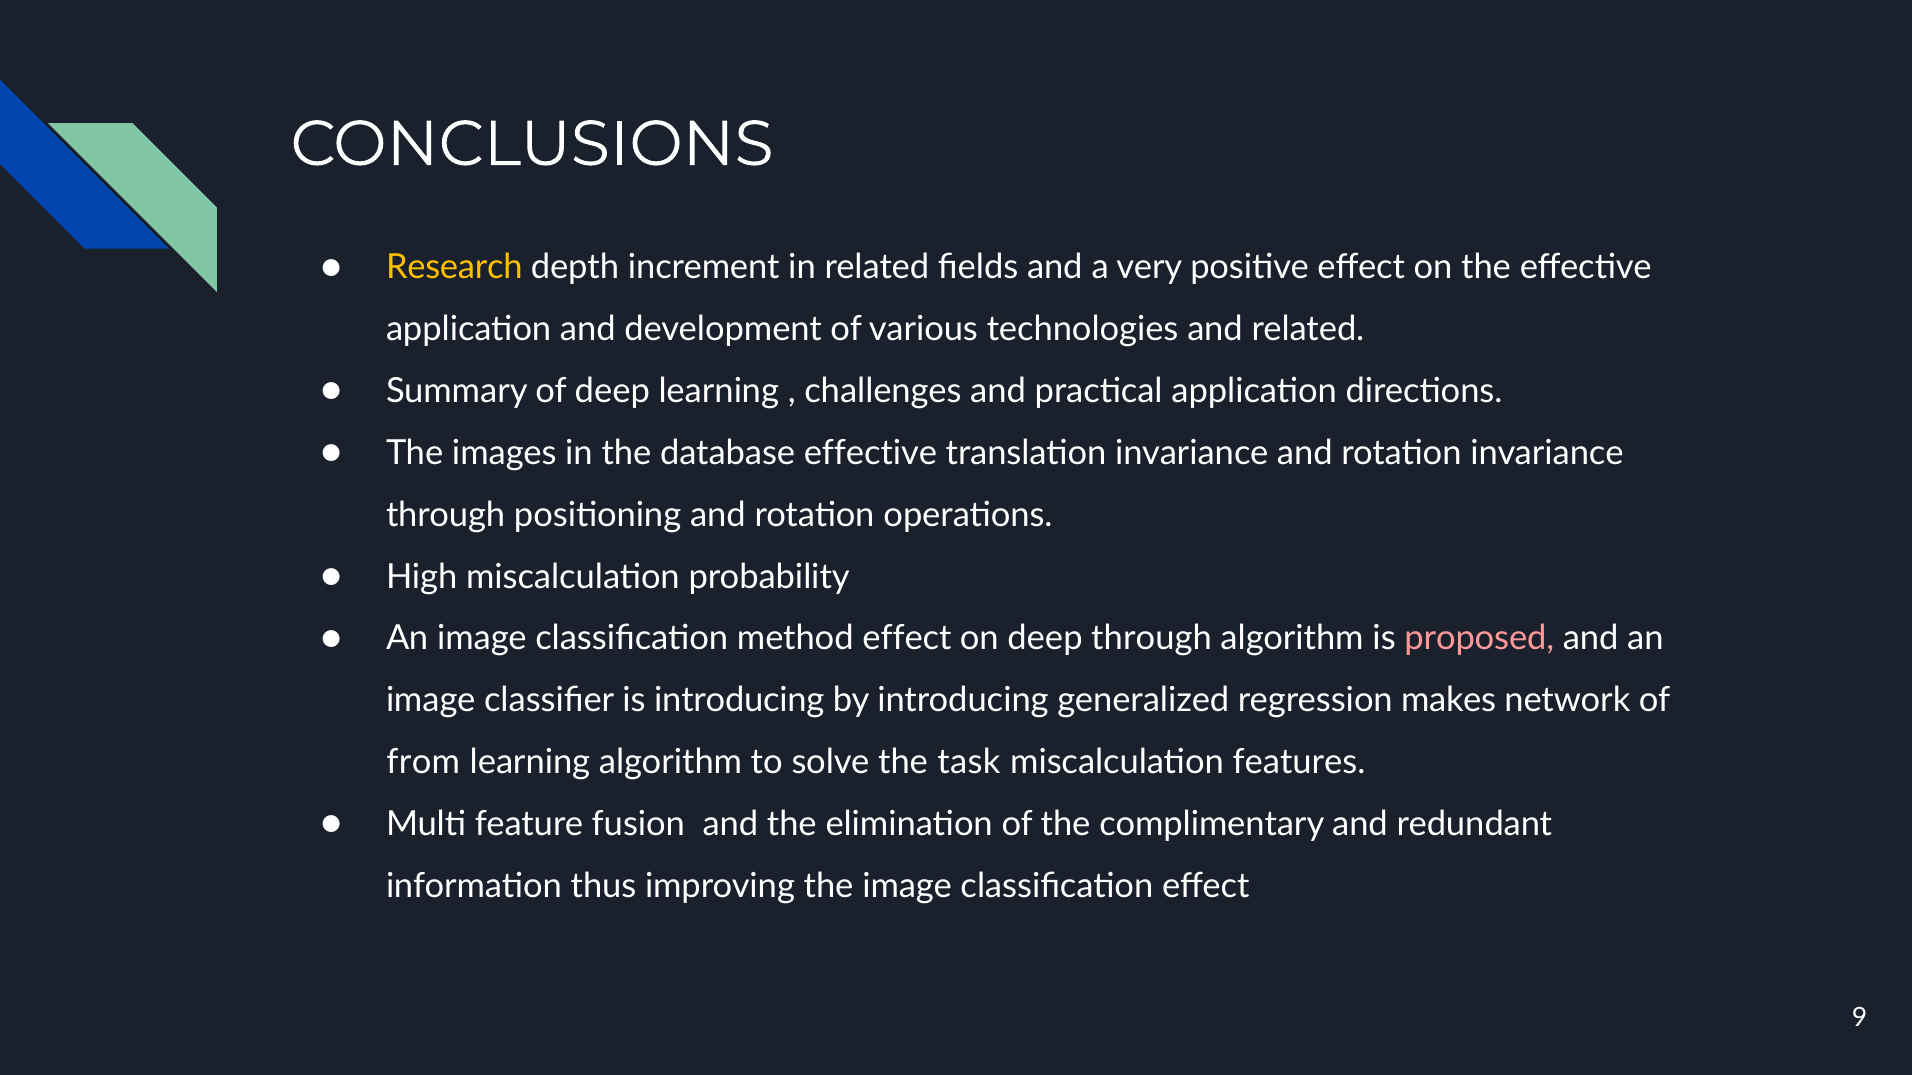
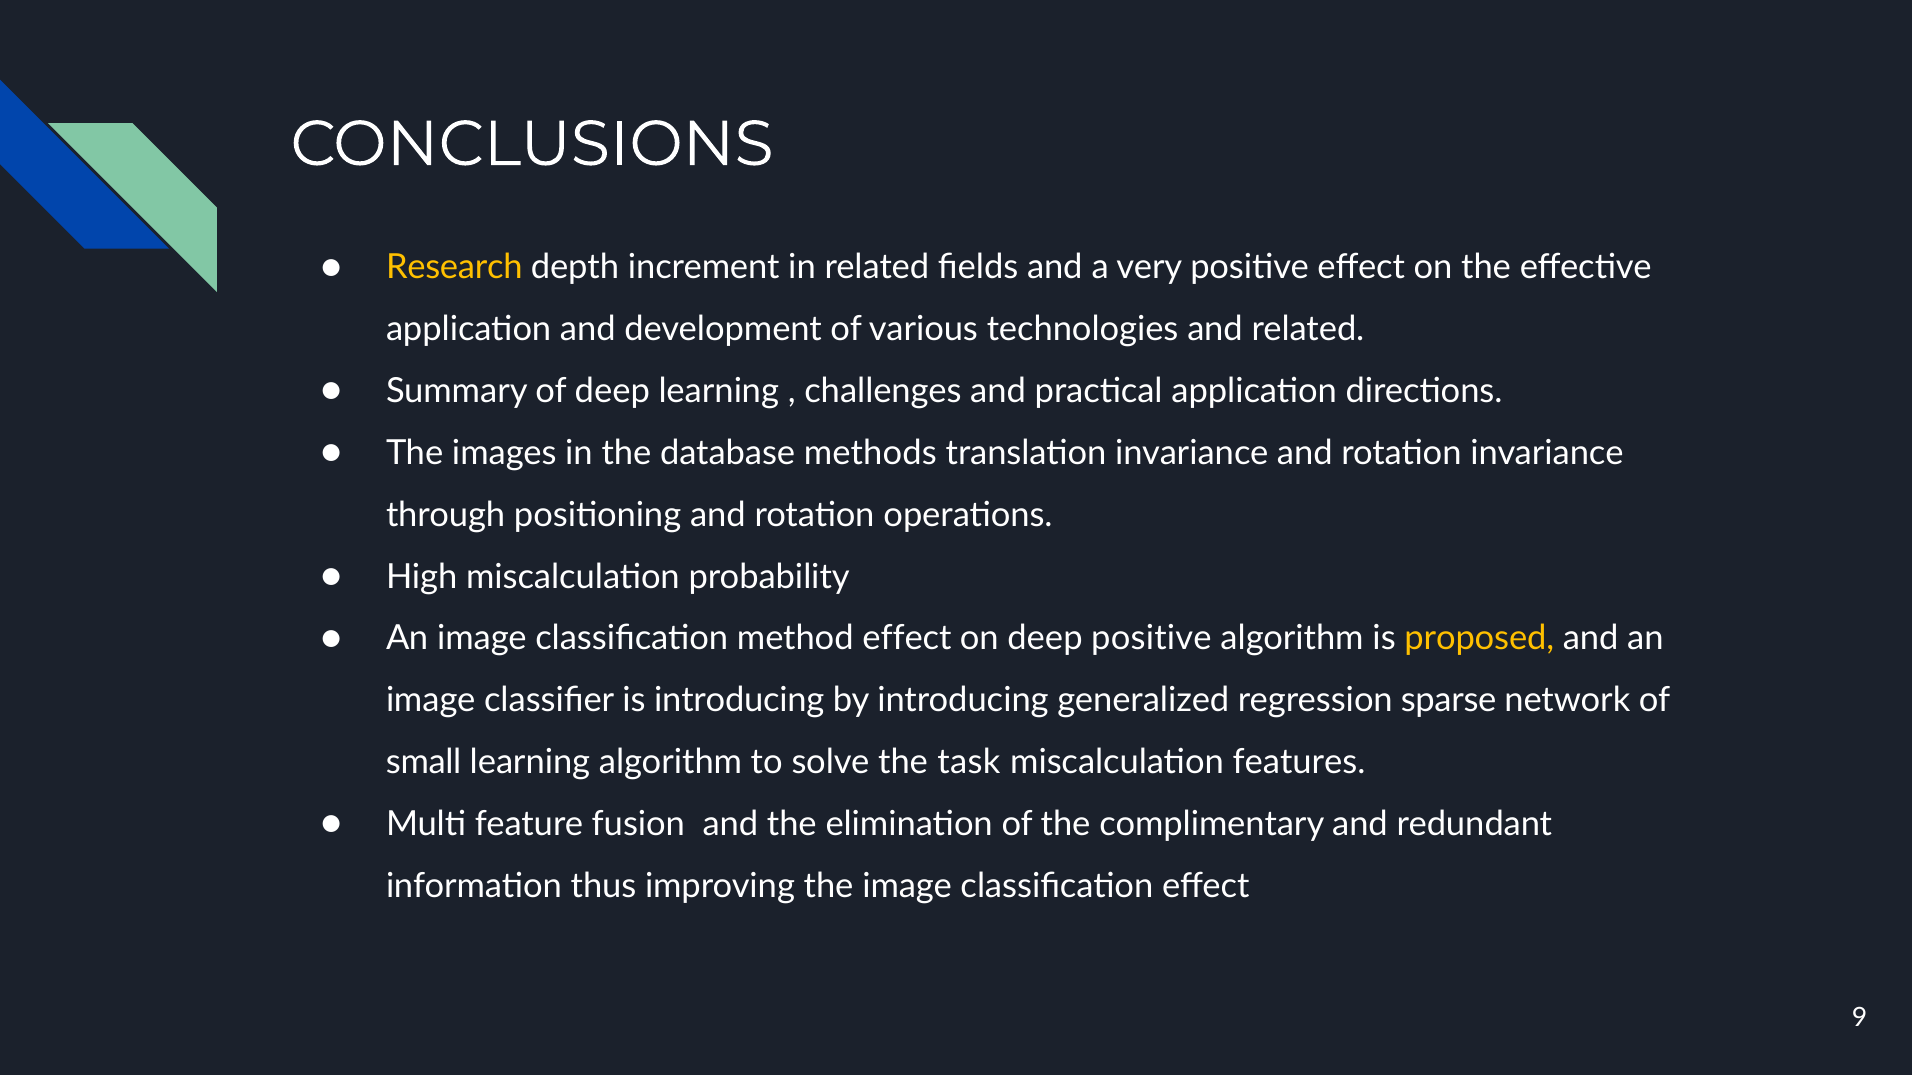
database effective: effective -> methods (870, 453)
deep through: through -> positive (1151, 639)
proposed colour: pink -> yellow (1479, 639)
makes: makes -> sparse (1449, 701)
from: from -> small (424, 763)
